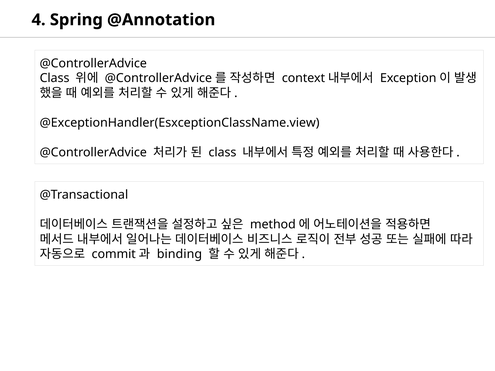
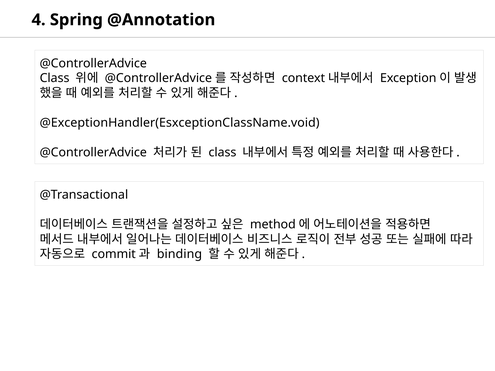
@ExceptionHandler(EsxceptionClassName.view: @ExceptionHandler(EsxceptionClassName.view -> @ExceptionHandler(EsxceptionClassName.void (180, 123)
